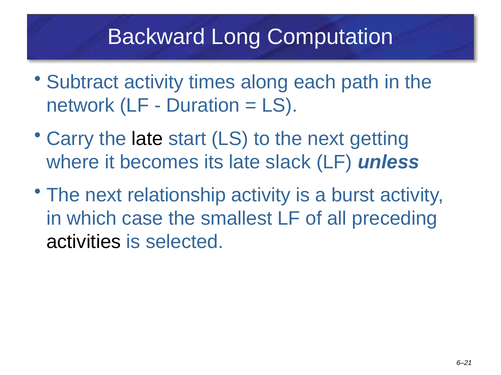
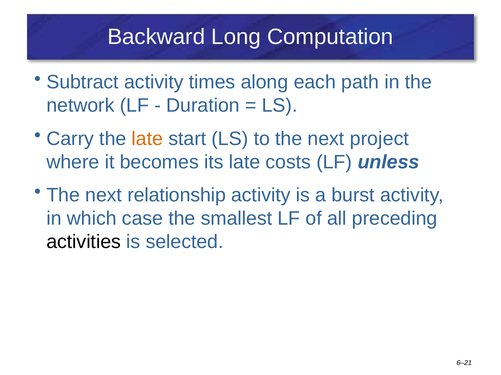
late colour: black -> orange (147, 139)
getting: getting -> project (379, 139)
slack: slack -> costs (288, 162)
